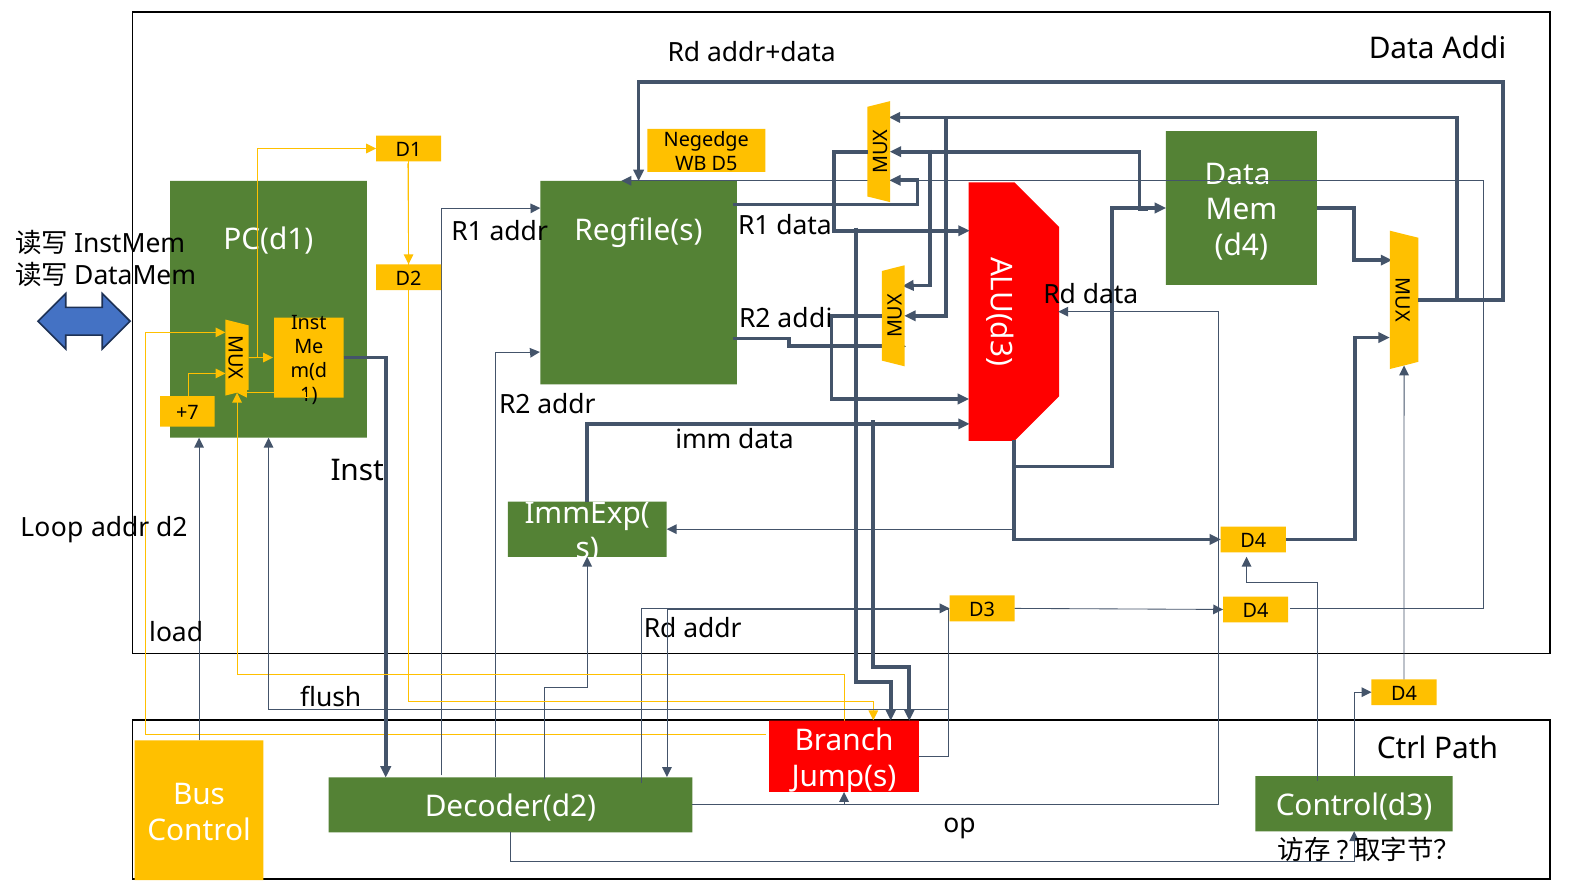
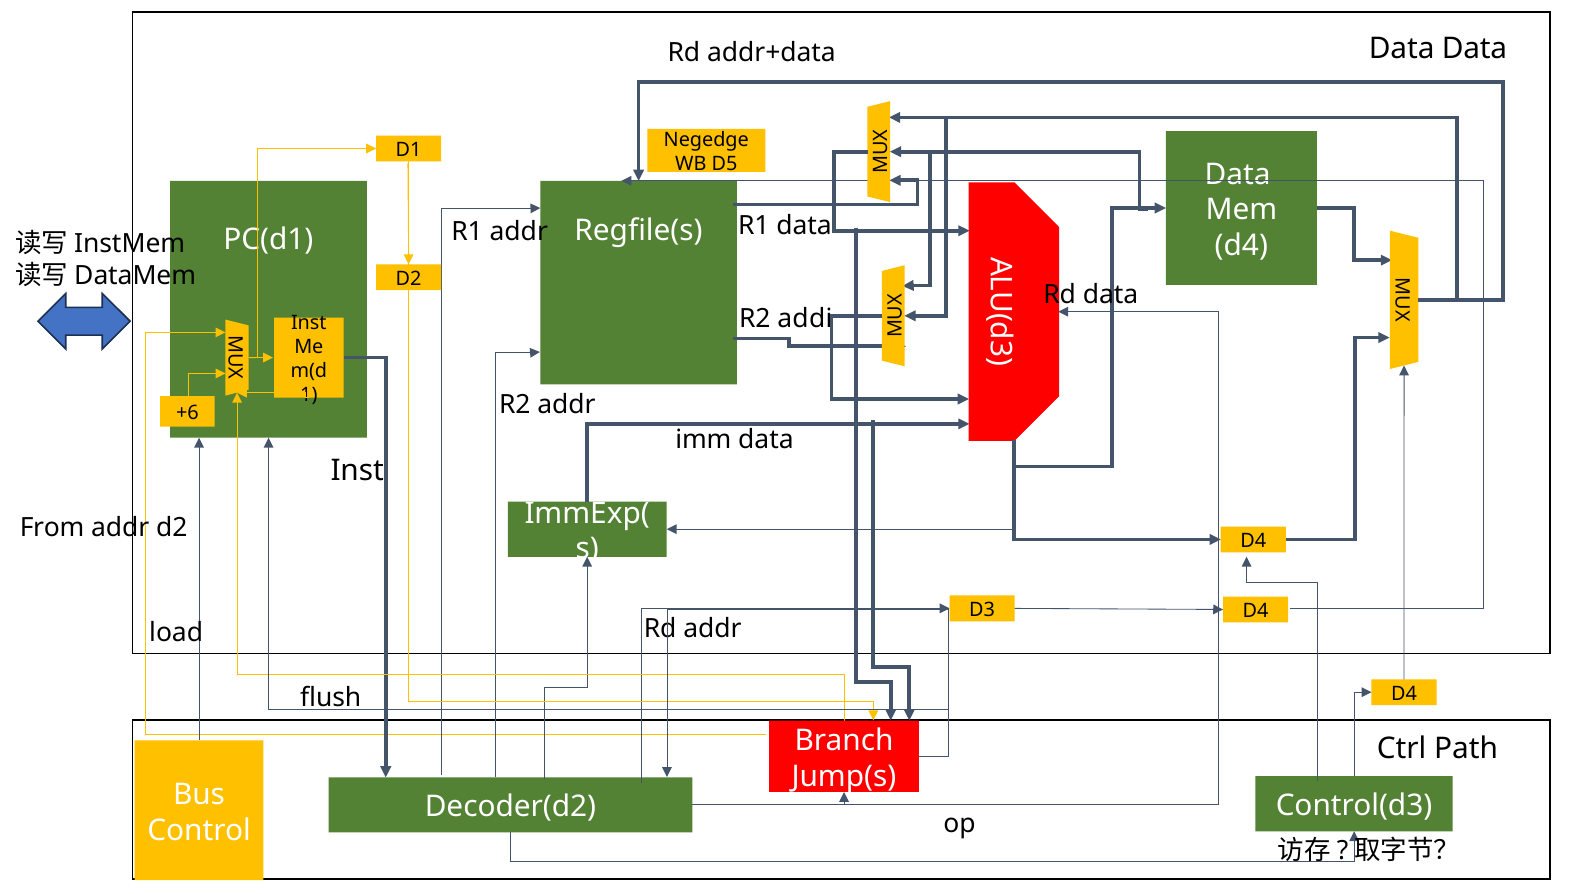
Data Addi: Addi -> Data (1475, 49)
+7: +7 -> +6 (187, 413)
Loop: Loop -> From (52, 528)
